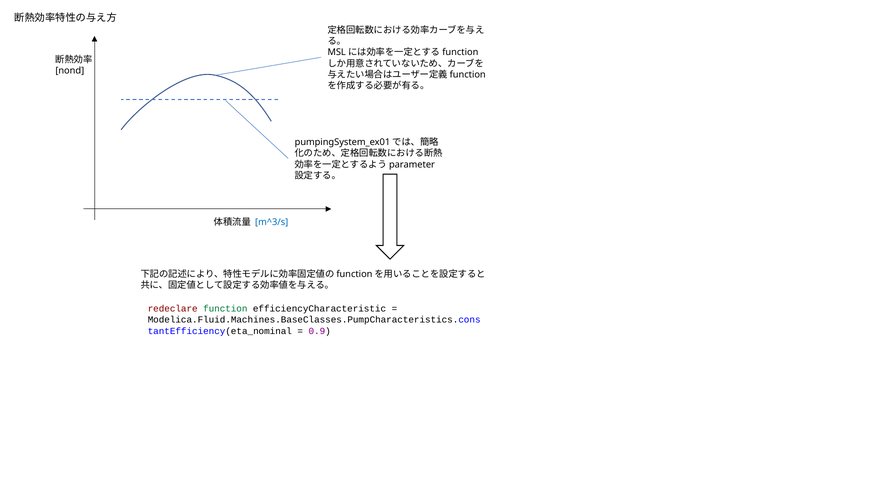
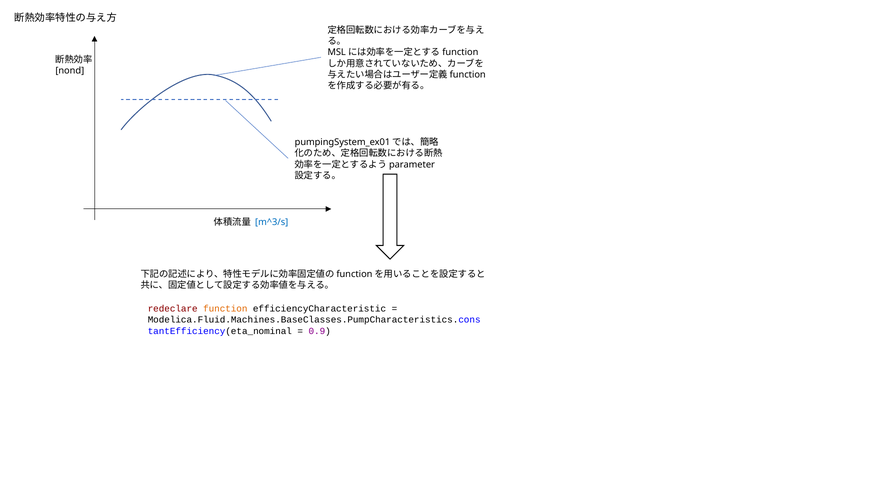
function colour: green -> orange (225, 309)
